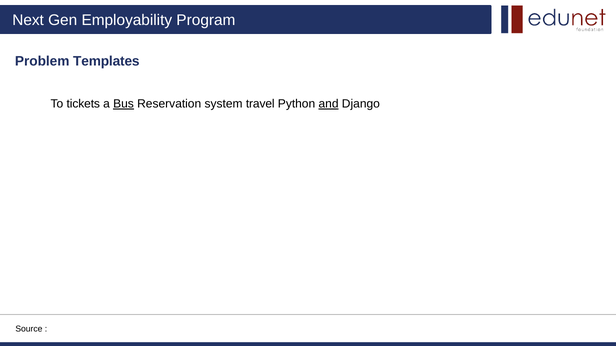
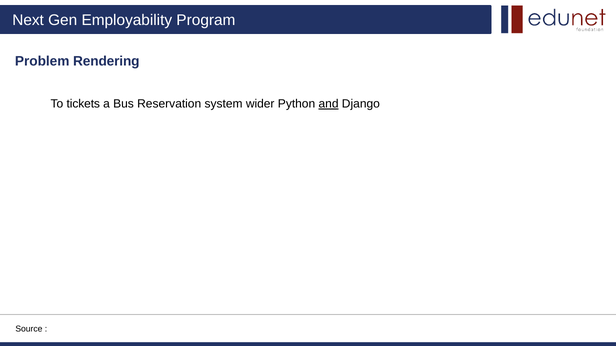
Templates: Templates -> Rendering (106, 61)
Bus underline: present -> none (124, 104)
travel: travel -> wider (260, 104)
